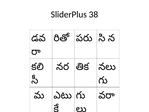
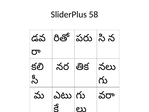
38: 38 -> 58 (93, 14)
